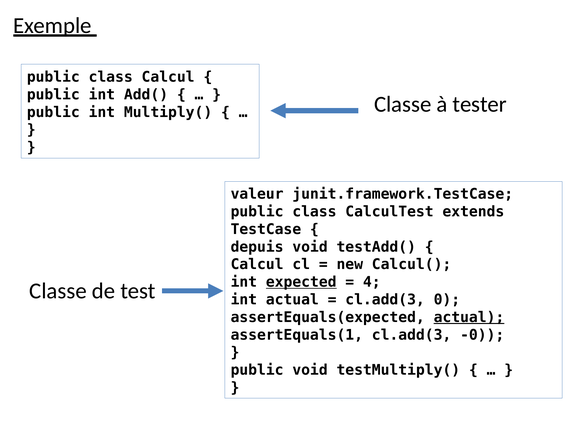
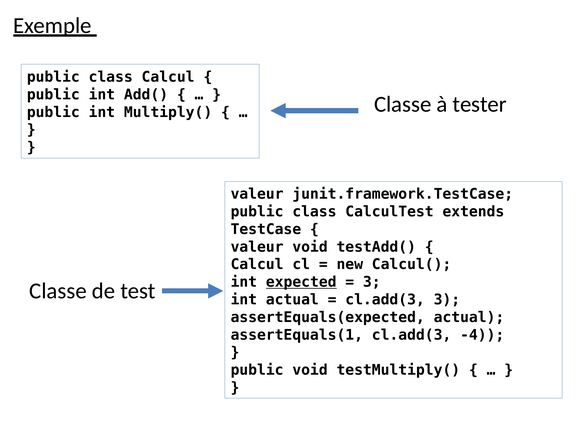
depuis: depuis -> valeur (257, 247)
4: 4 -> 3 (372, 282)
cl.add(3 0: 0 -> 3 (447, 300)
actual underline: present -> none (469, 317)
-0: -0 -> -4 (482, 335)
